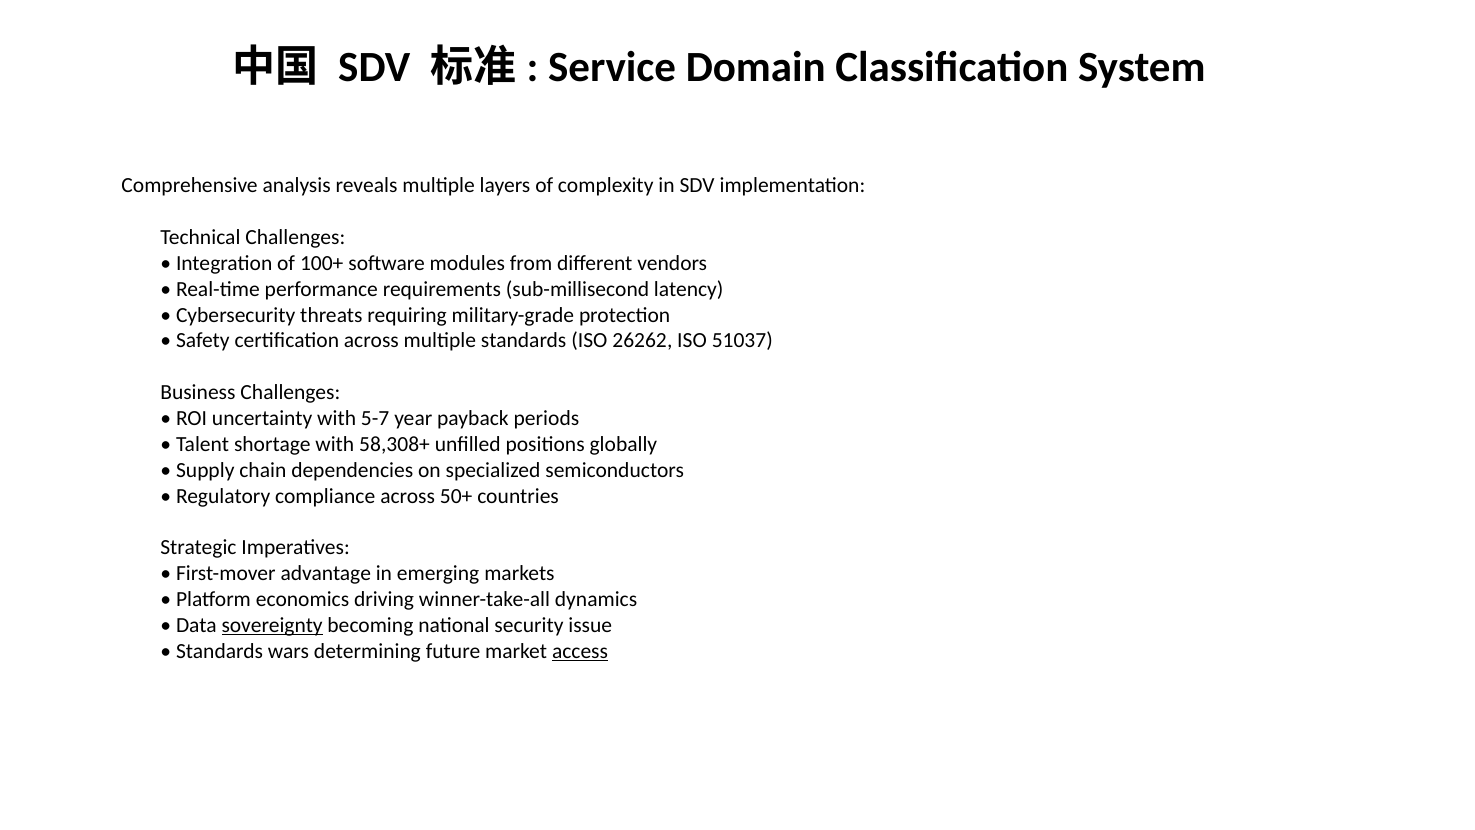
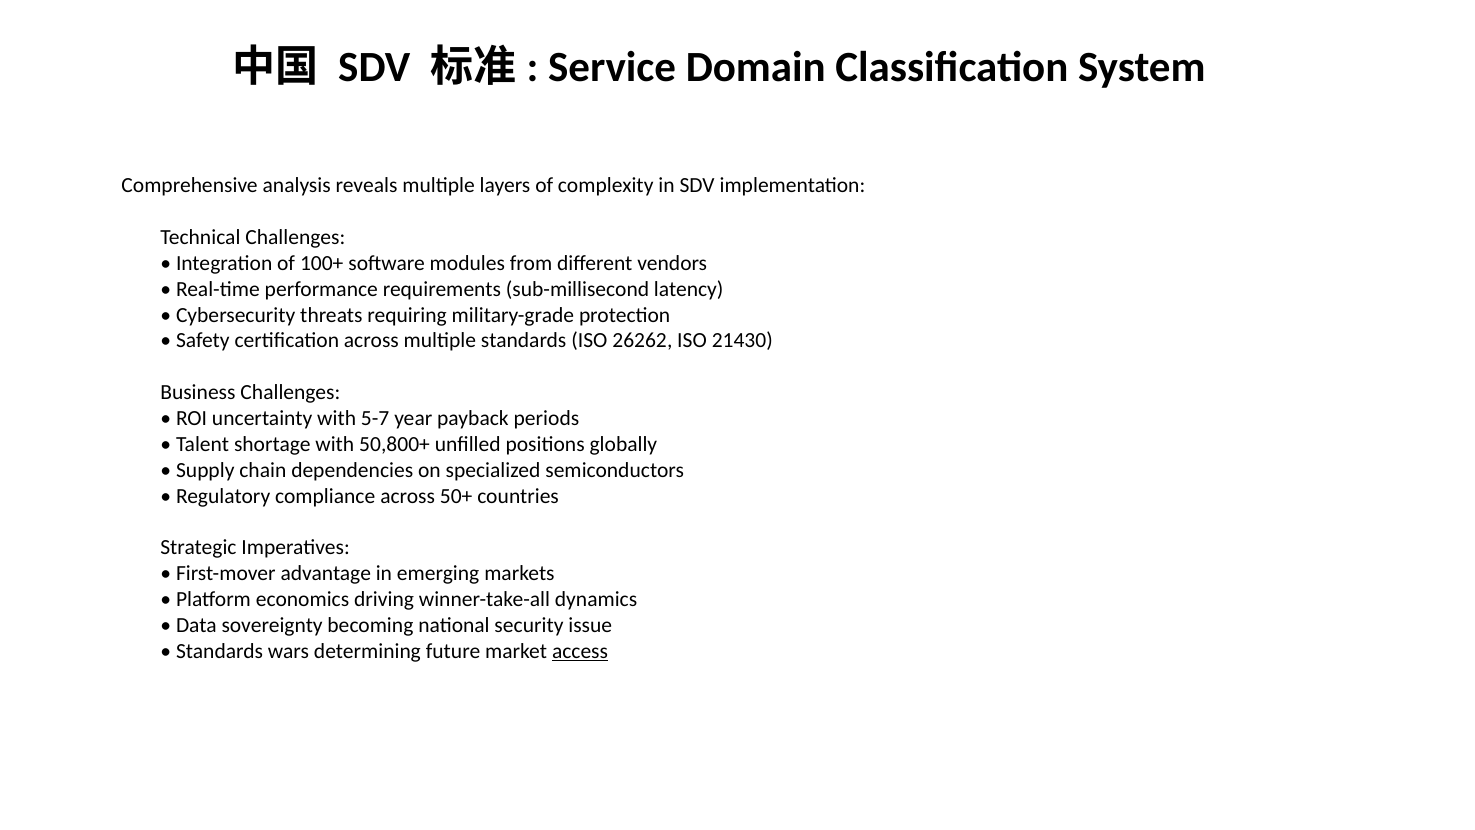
51037: 51037 -> 21430 (742, 341)
58,308+: 58,308+ -> 50,800+ (395, 444)
sovereignty underline: present -> none (272, 625)
